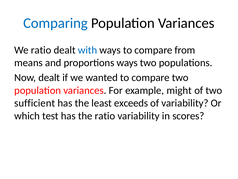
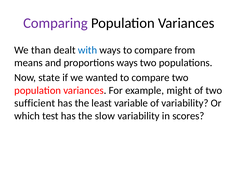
Comparing colour: blue -> purple (55, 23)
We ratio: ratio -> than (41, 50)
Now dealt: dealt -> state (49, 77)
exceeds: exceeds -> variable (131, 103)
the ratio: ratio -> slow (105, 116)
